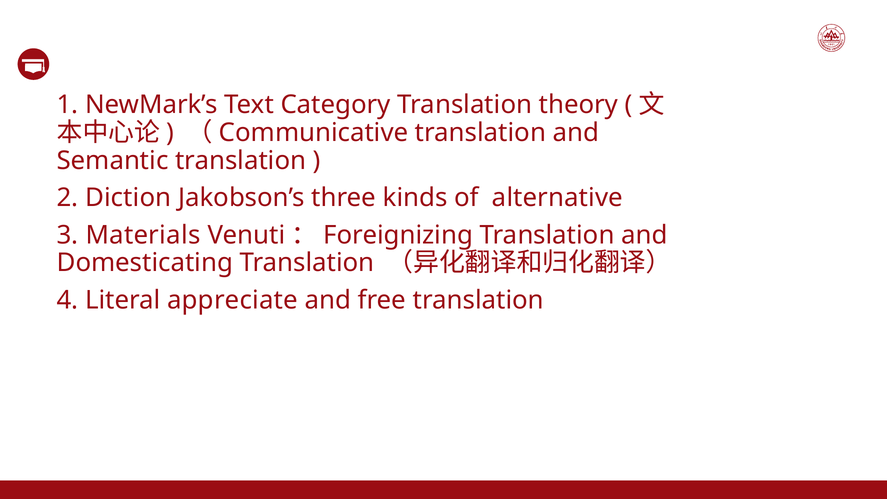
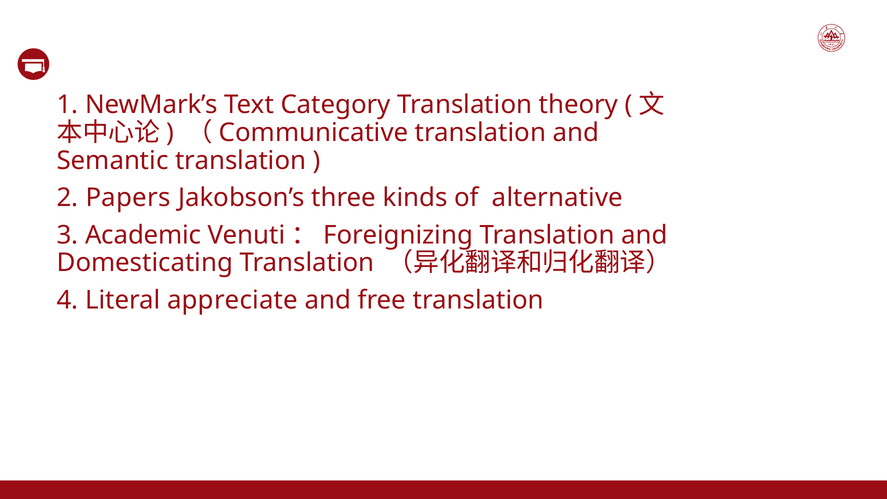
Diction: Diction -> Papers (128, 198)
Materials: Materials -> Academic (143, 235)
